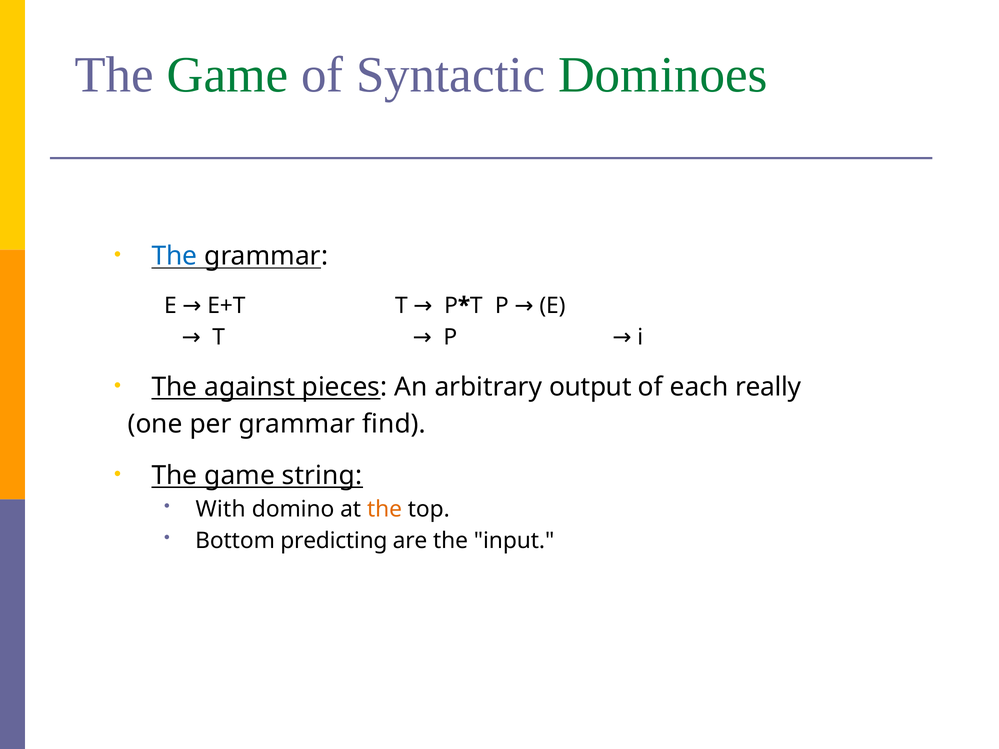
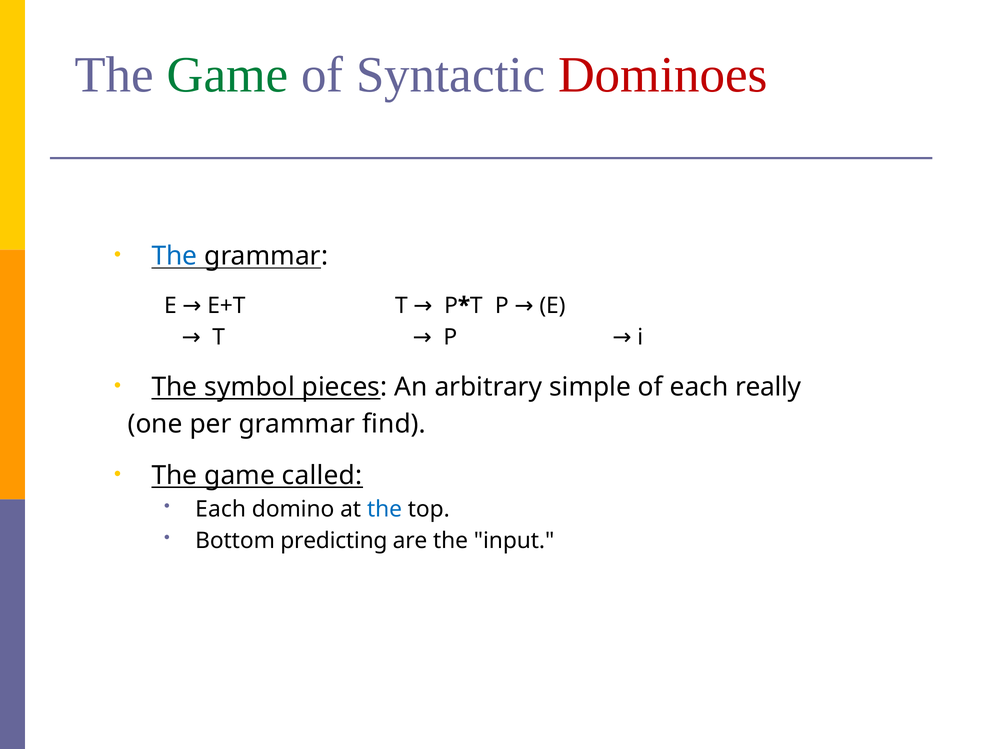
Dominoes colour: green -> red (663, 75)
against: against -> symbol (250, 387)
output: output -> simple (590, 387)
string: string -> called (322, 476)
With: With -> Each (221, 509)
the colour: orange -> blue (385, 509)
